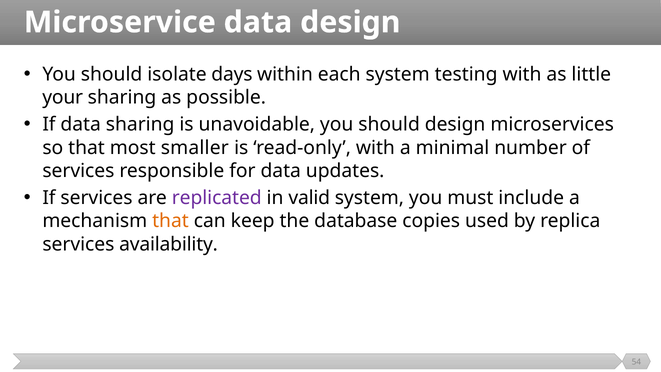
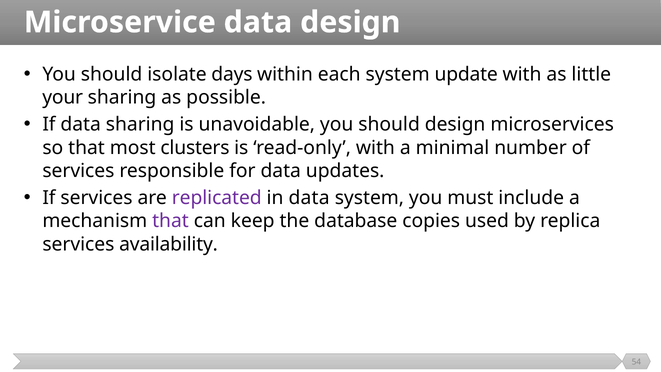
testing: testing -> update (466, 74)
smaller: smaller -> clusters (195, 148)
in valid: valid -> data (309, 198)
that colour: orange -> purple (170, 221)
